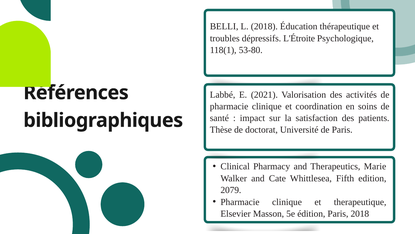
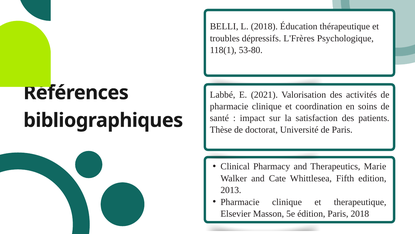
L'Étroite: L'Étroite -> L'Frères (299, 38)
2079: 2079 -> 2013 (231, 190)
